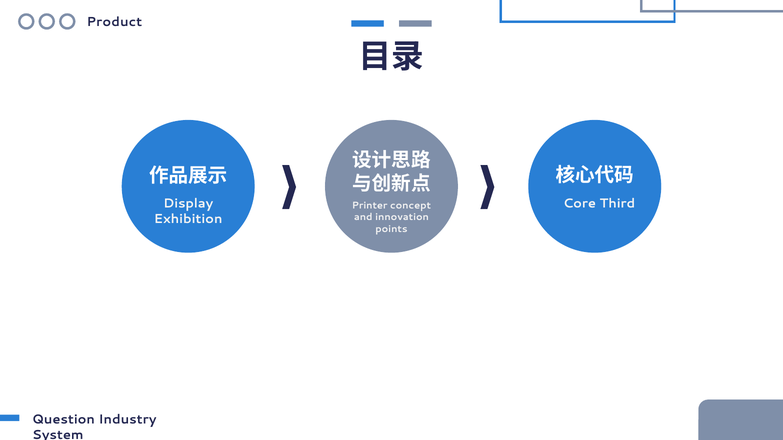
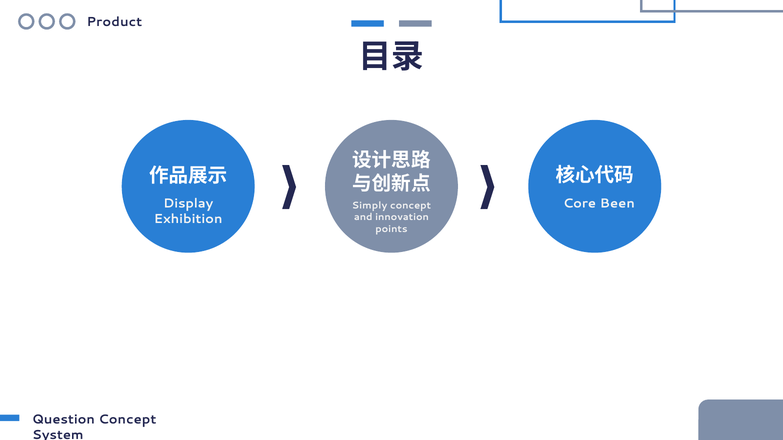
Third: Third -> Been (617, 204)
Printer: Printer -> Simply (370, 206)
Question Industry: Industry -> Concept (127, 420)
